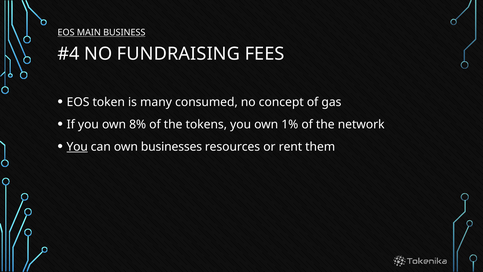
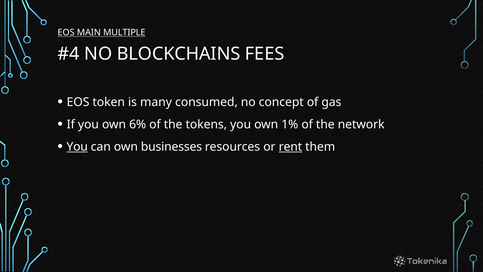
BUSINESS: BUSINESS -> MULTIPLE (124, 32)
FUNDRAISING: FUNDRAISING -> BLOCKCHAINS (179, 54)
8%: 8% -> 6% (138, 124)
rent underline: none -> present (290, 147)
